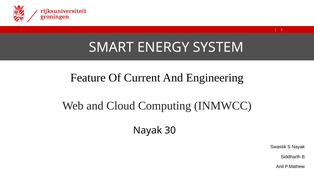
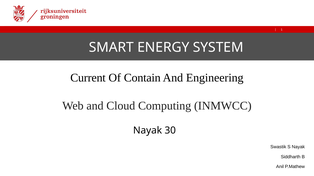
Feature: Feature -> Current (88, 78)
Current: Current -> Contain (142, 78)
